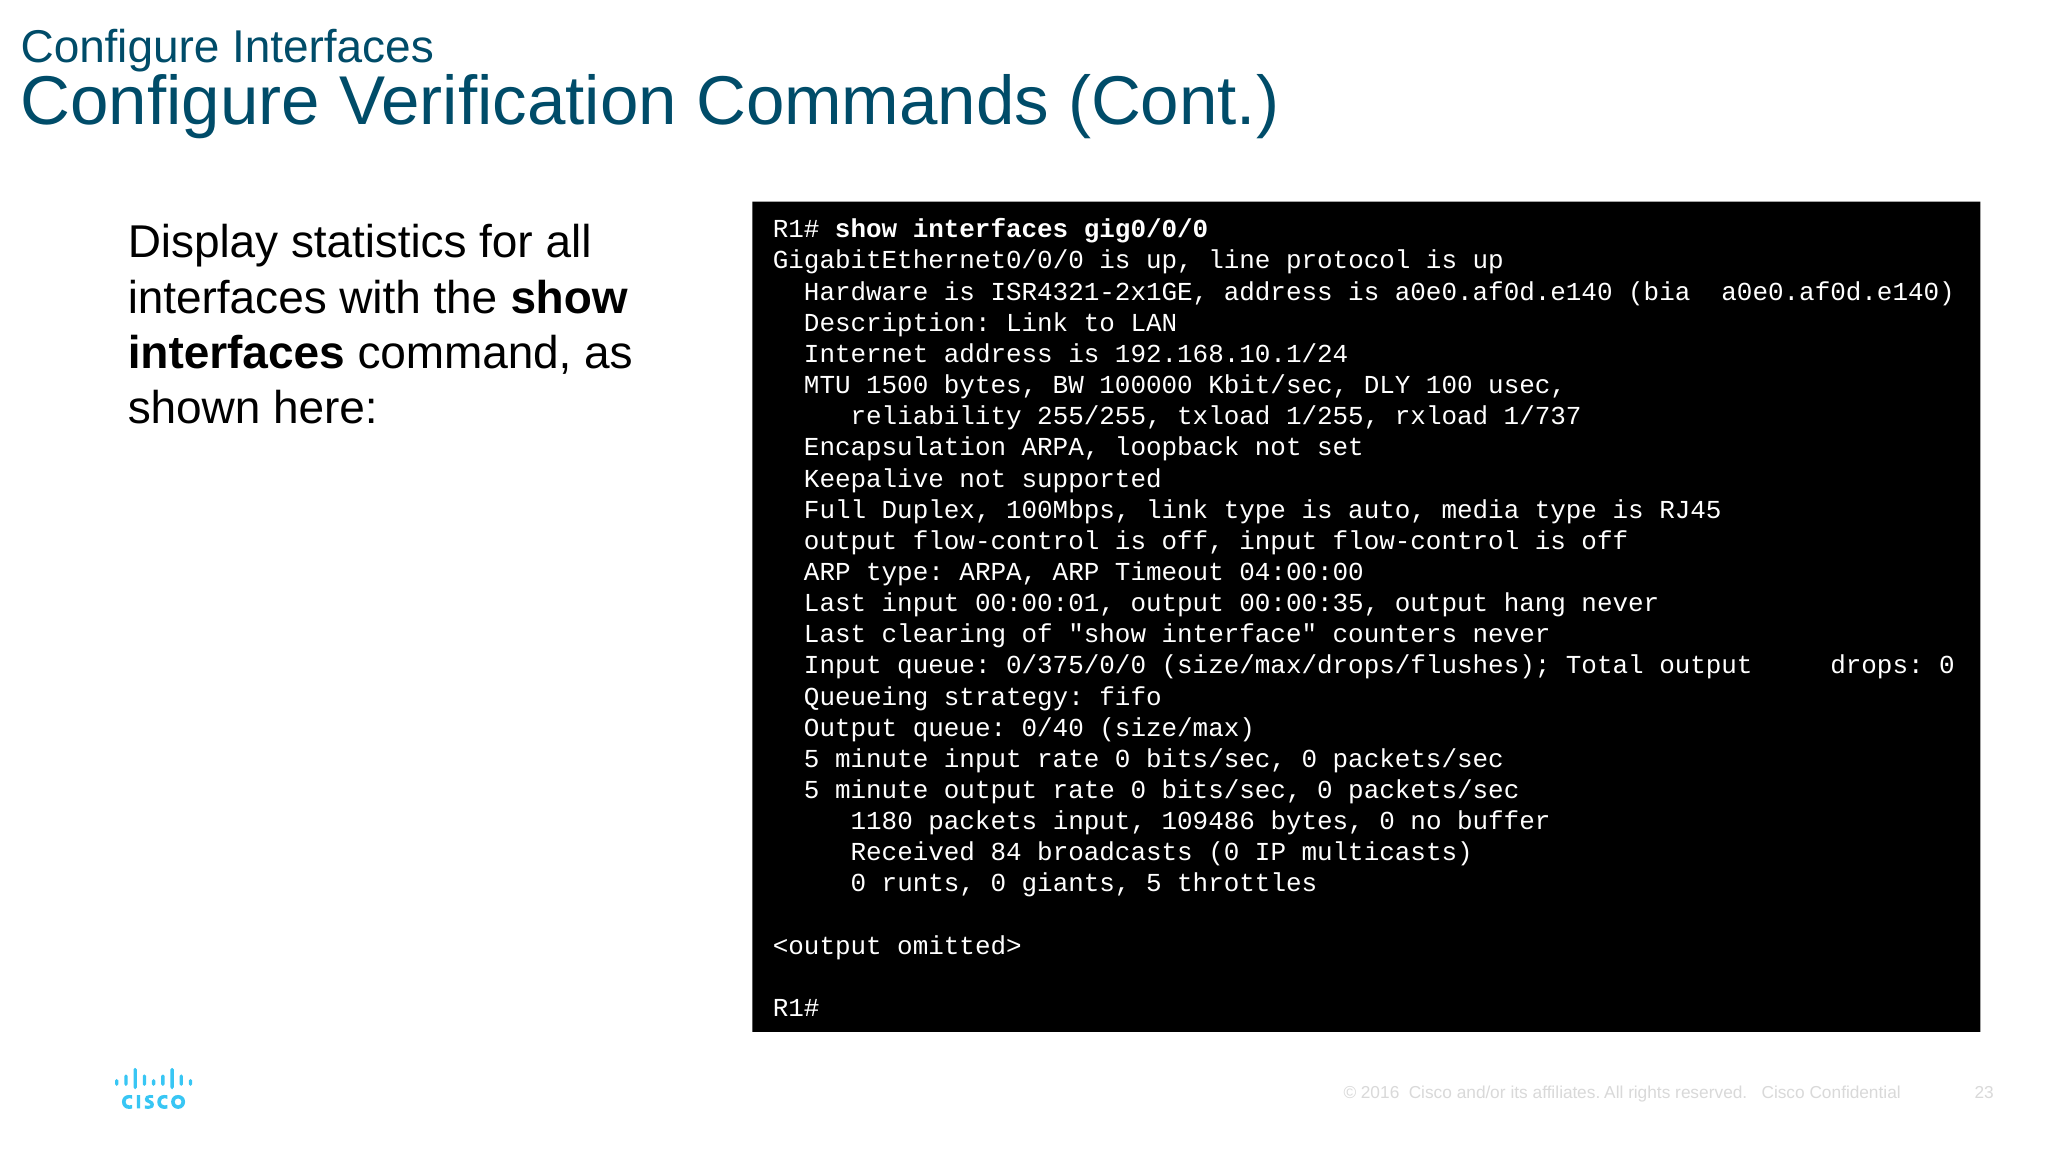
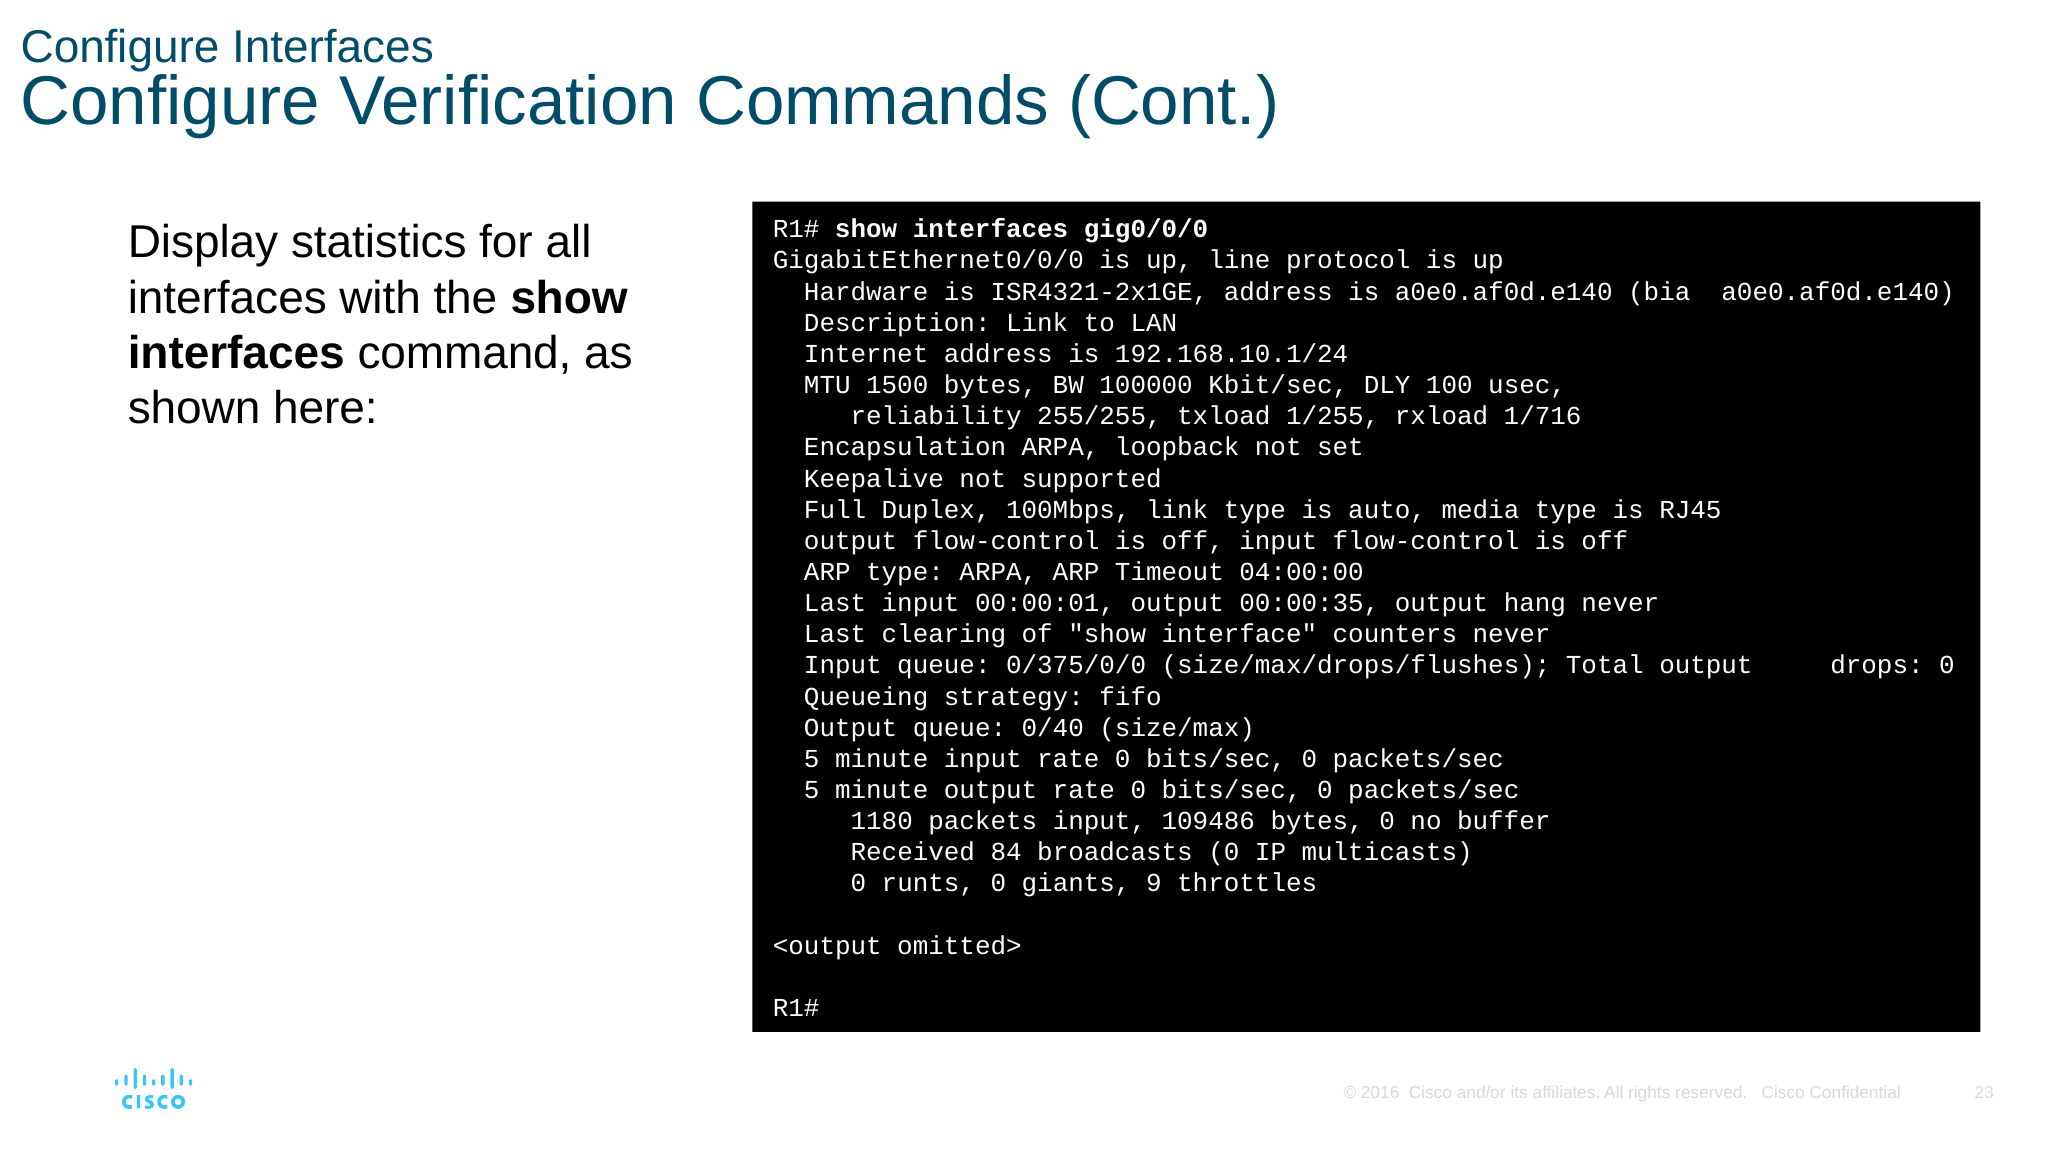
1/737: 1/737 -> 1/716 (1543, 416)
giants 5: 5 -> 9 (1154, 884)
